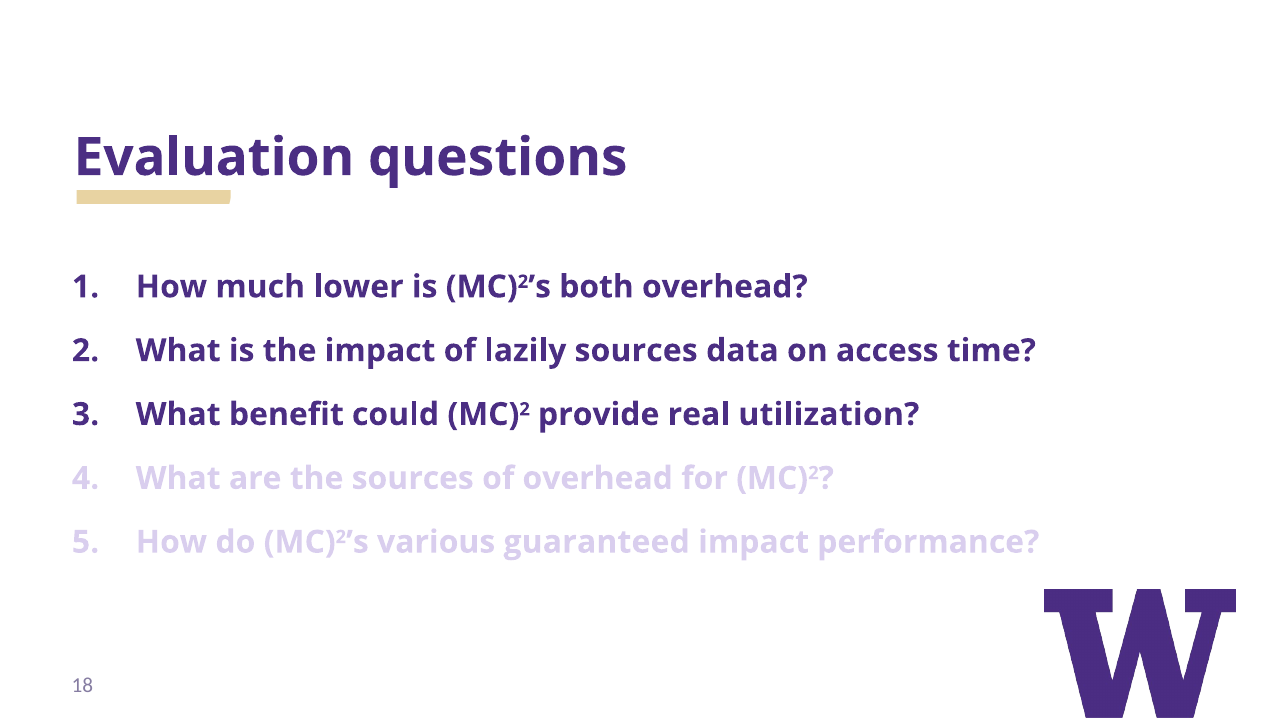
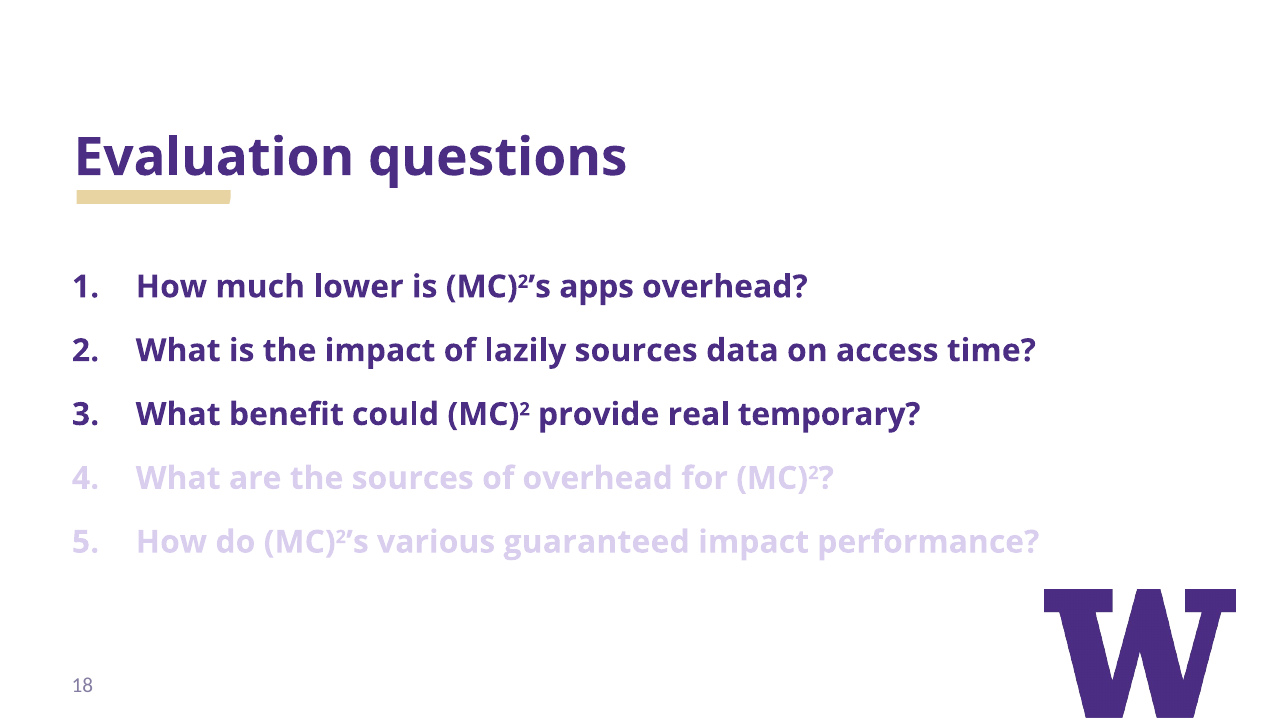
both: both -> apps (597, 287)
utilization: utilization -> temporary (829, 414)
